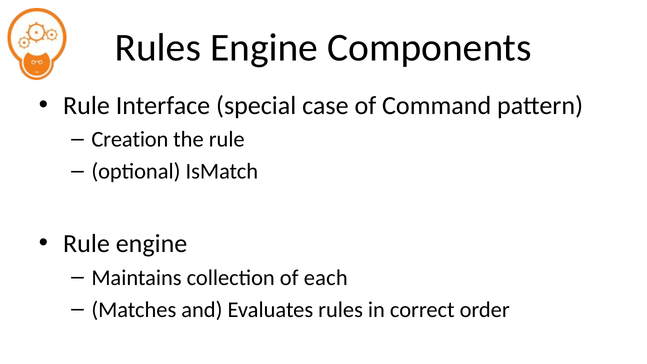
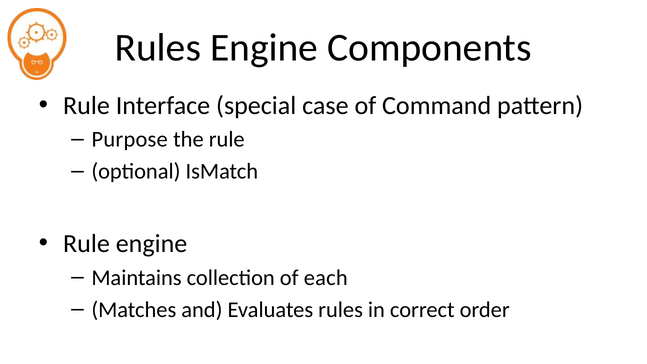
Creation: Creation -> Purpose (130, 140)
